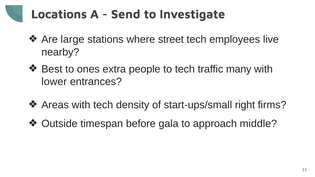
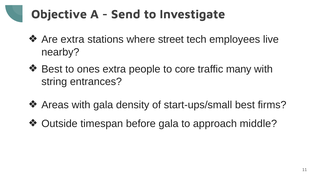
Locations: Locations -> Objective (59, 14)
Are large: large -> extra (73, 40)
to tech: tech -> core (185, 69)
lower: lower -> string (54, 82)
with tech: tech -> gala (103, 105)
start-ups/small right: right -> best (245, 105)
